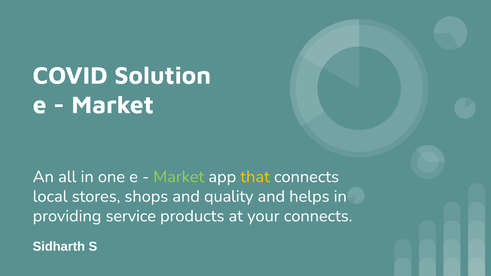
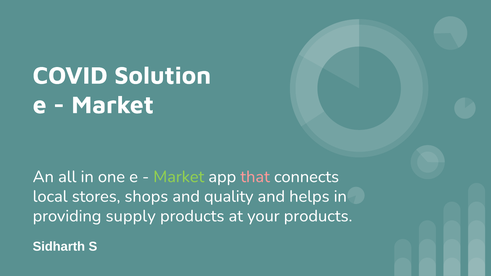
that colour: yellow -> pink (255, 177)
service: service -> supply (131, 216)
your connects: connects -> products (318, 216)
